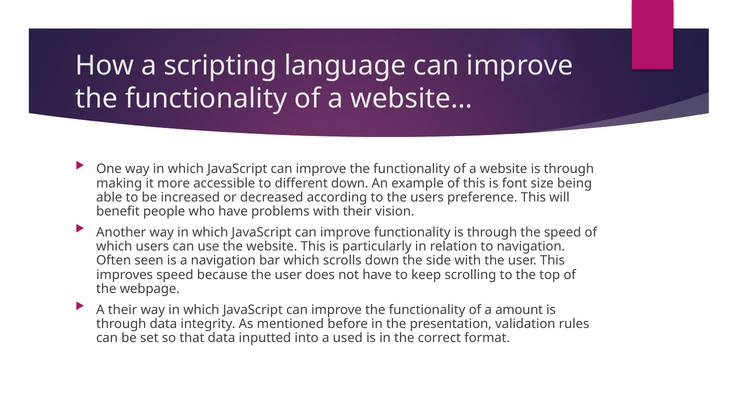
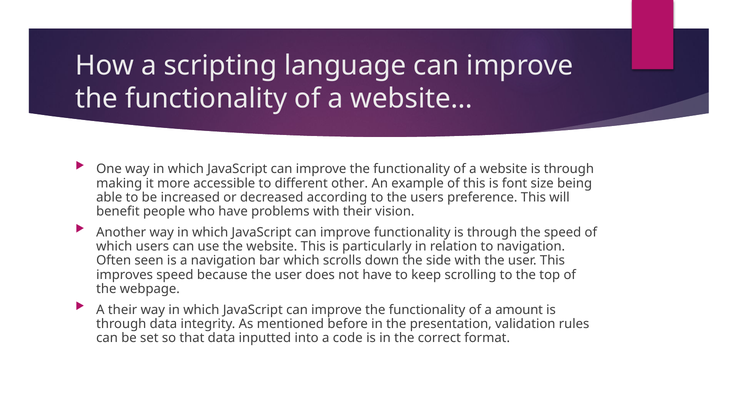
different down: down -> other (350, 183)
used: used -> code (348, 338)
